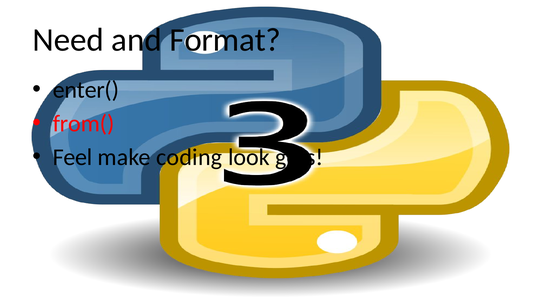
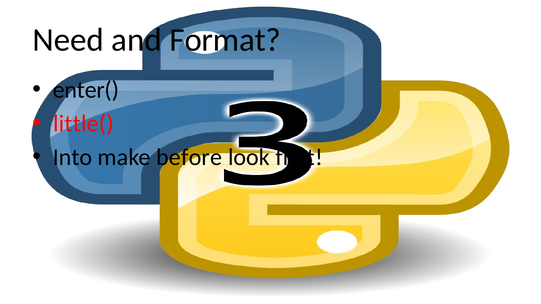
from(: from( -> little( (83, 124)
Feel: Feel -> Into (72, 157)
coding: coding -> before (189, 157)
gets: gets -> first (299, 157)
